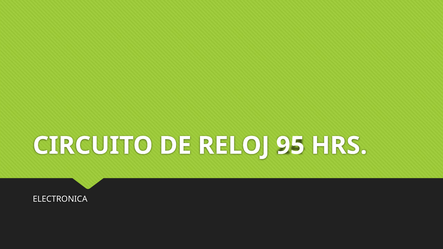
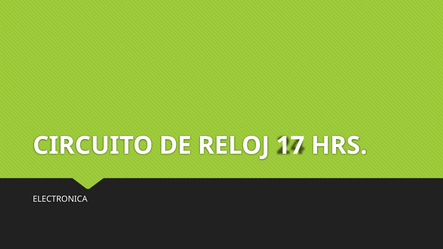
95: 95 -> 17 (290, 146)
